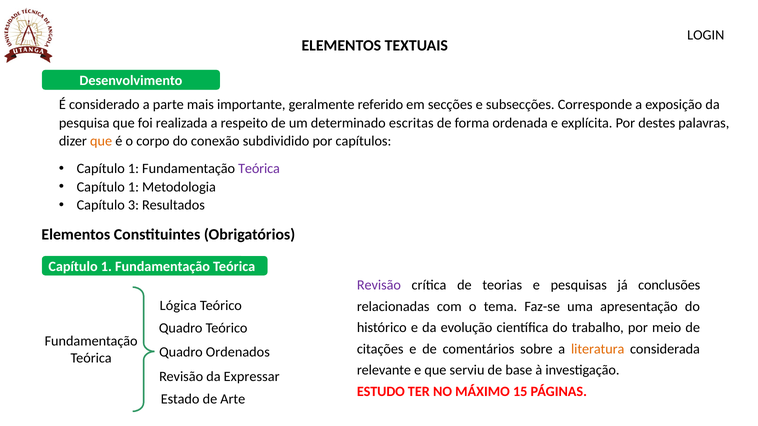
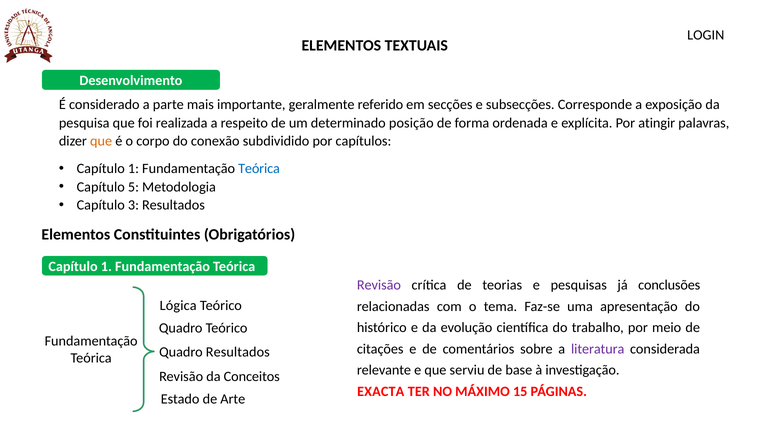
escritas: escritas -> posição (411, 123)
destes: destes -> atingir (657, 123)
Teórica colour: purple -> blue (259, 169)
1: 1 -> 5 (133, 187)
literatura colour: orange -> purple (598, 349)
Quadro Ordenados: Ordenados -> Resultados (238, 352)
Expressar: Expressar -> Conceitos (252, 377)
ESTUDO: ESTUDO -> EXACTA (381, 392)
